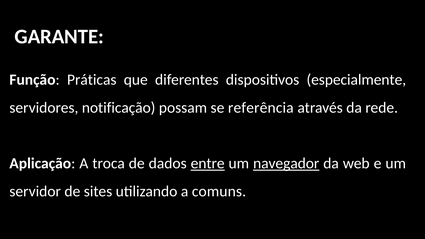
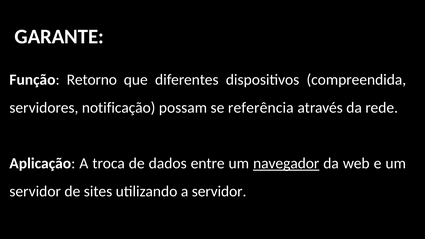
Práticas: Práticas -> Retorno (92, 80)
especialmente: especialmente -> compreendida (356, 80)
entre underline: present -> none (208, 163)
a comuns: comuns -> servidor (219, 191)
